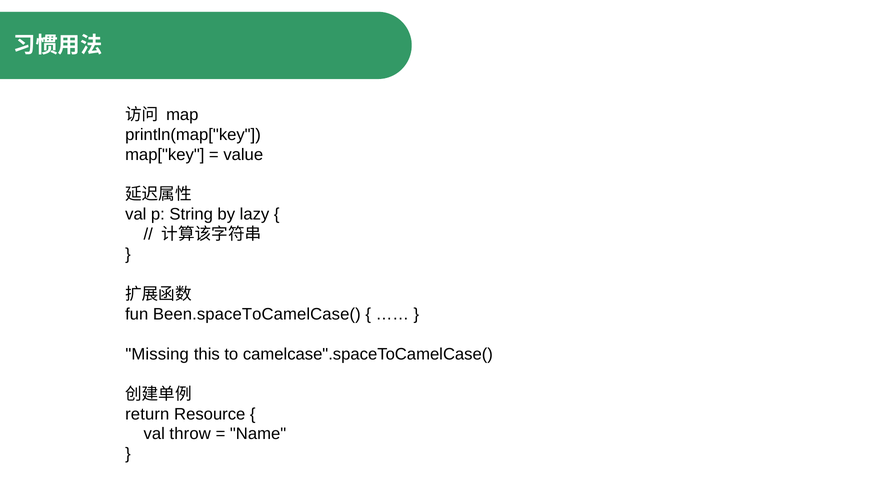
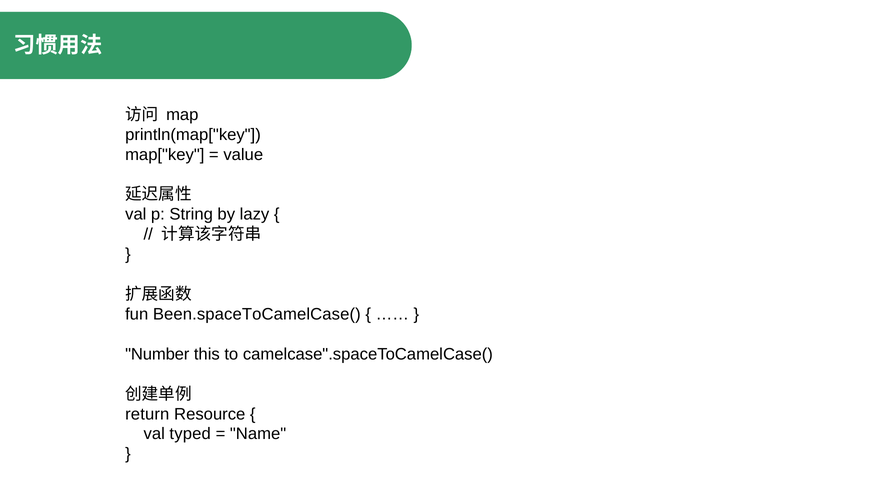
Missing: Missing -> Number (157, 354)
throw: throw -> typed (190, 434)
